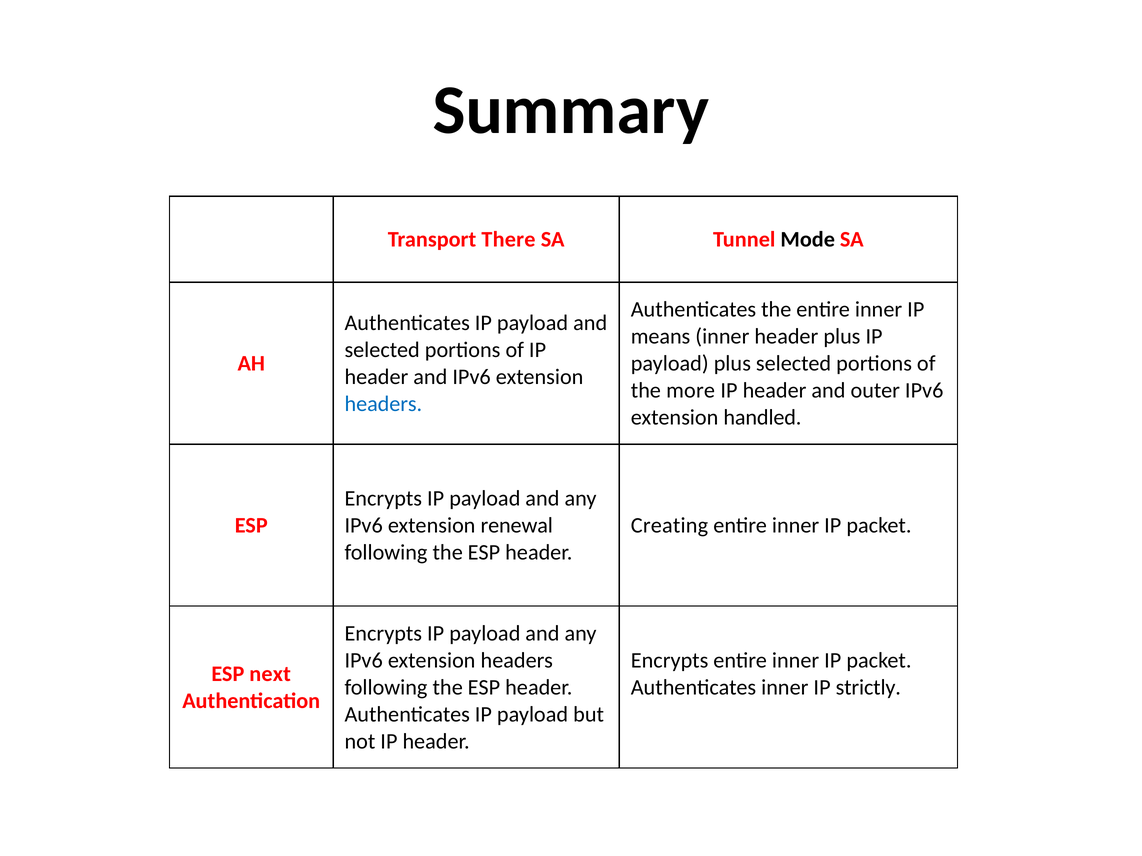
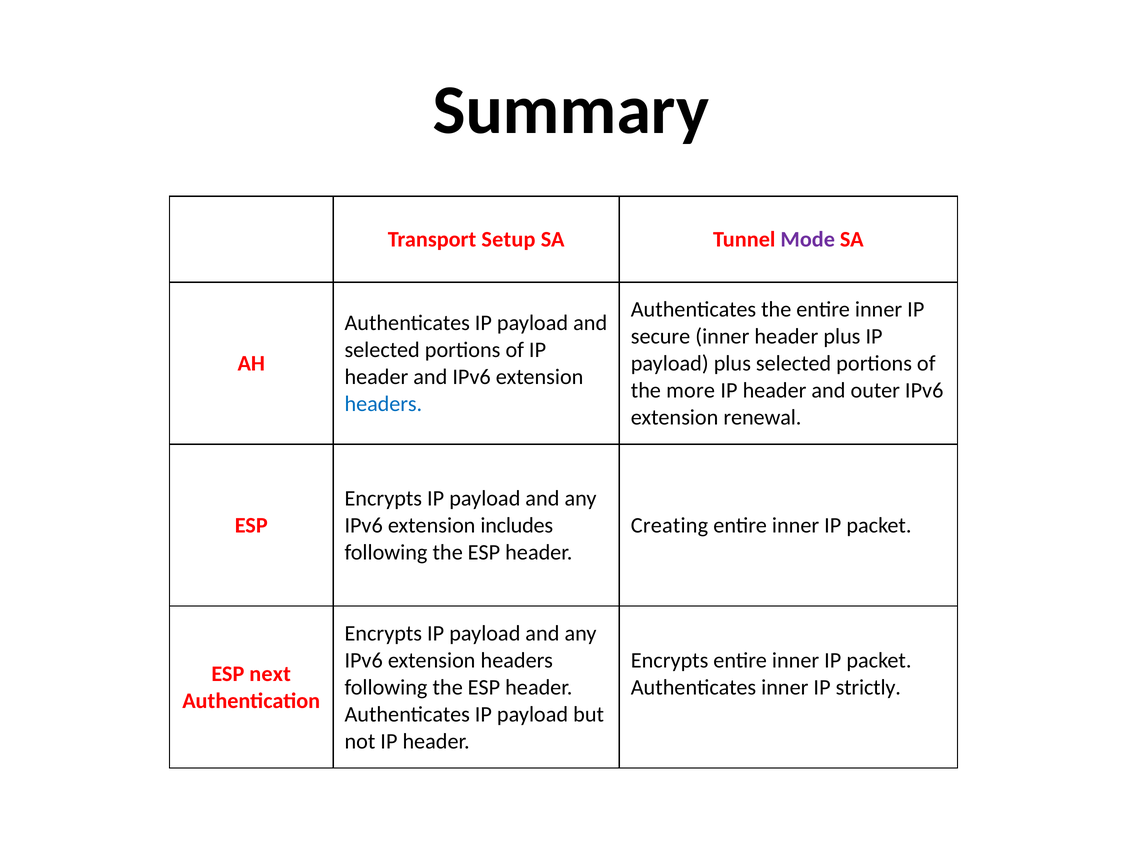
There: There -> Setup (508, 240)
Mode colour: black -> purple (808, 240)
means: means -> secure (661, 337)
handled: handled -> renewal (762, 418)
renewal: renewal -> includes (517, 526)
